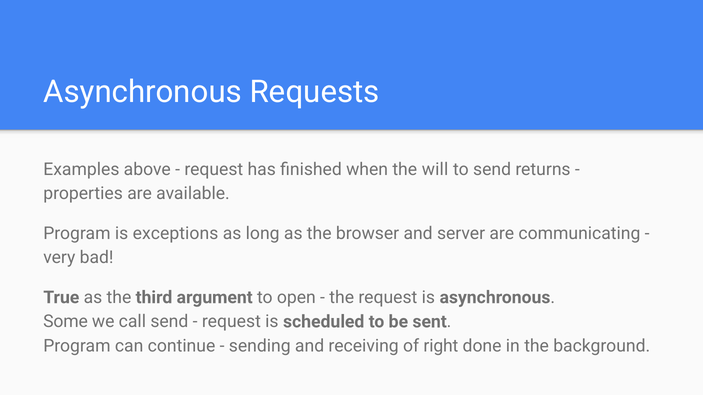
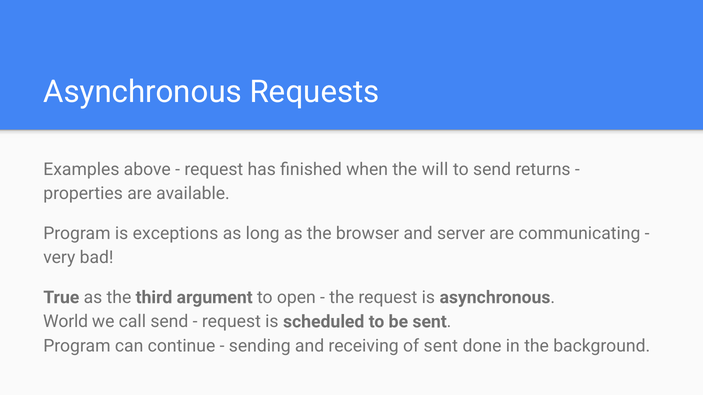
Some: Some -> World (66, 322)
of right: right -> sent (441, 346)
